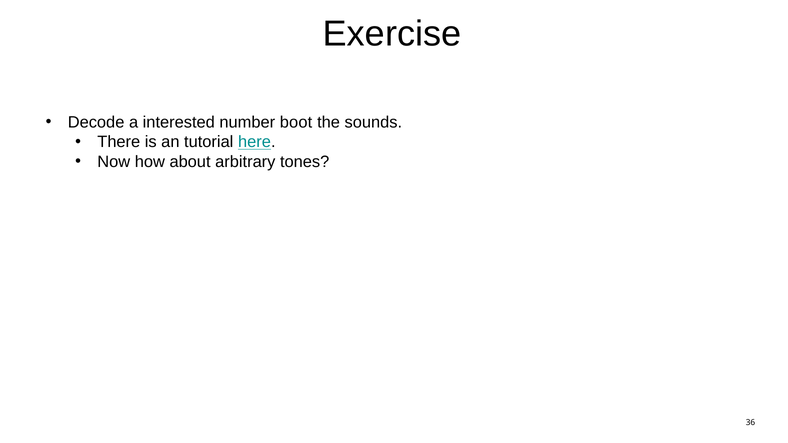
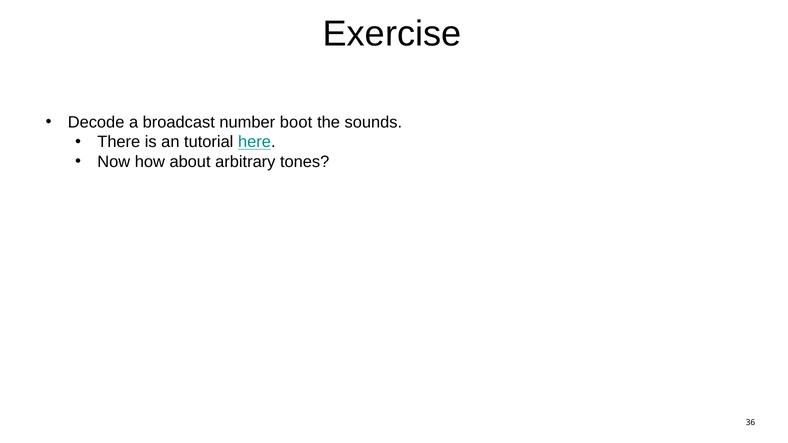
interested: interested -> broadcast (179, 122)
